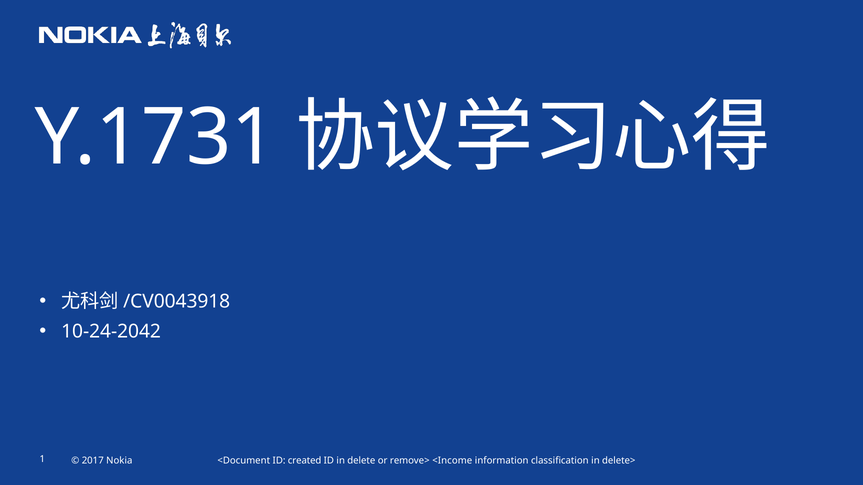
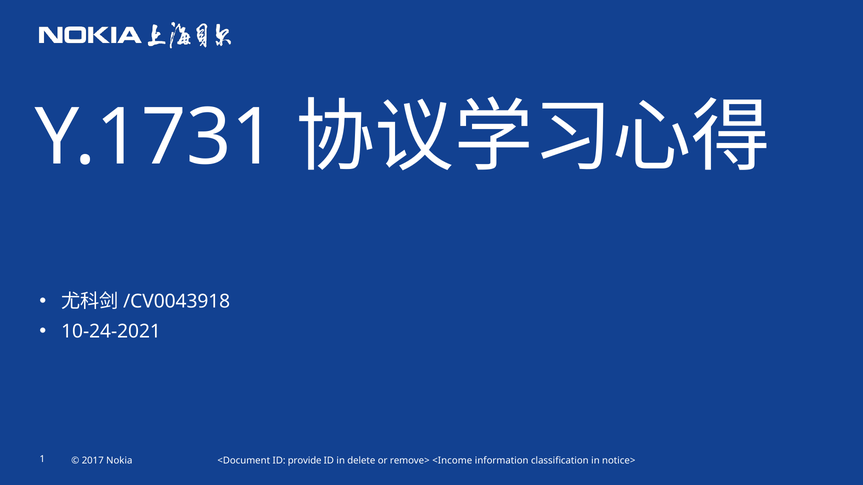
10-24-2042: 10-24-2042 -> 10-24-2021 (111, 332)
created: created -> provide (305, 461)
delete>: delete> -> notice> (619, 461)
